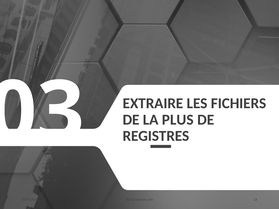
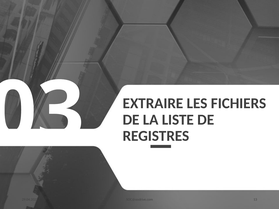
PLUS: PLUS -> LISTE (178, 120)
